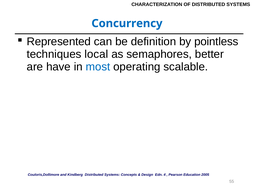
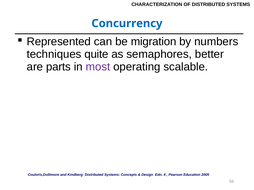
definition: definition -> migration (154, 42)
pointless: pointless -> numbers (216, 42)
local: local -> quite (96, 54)
have: have -> parts (58, 67)
most colour: blue -> purple (98, 67)
